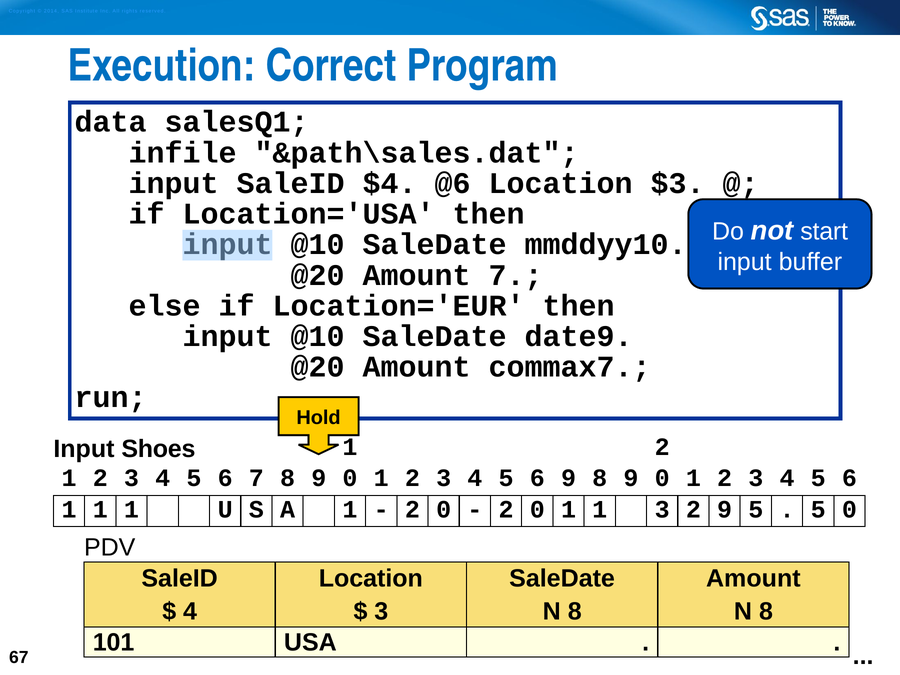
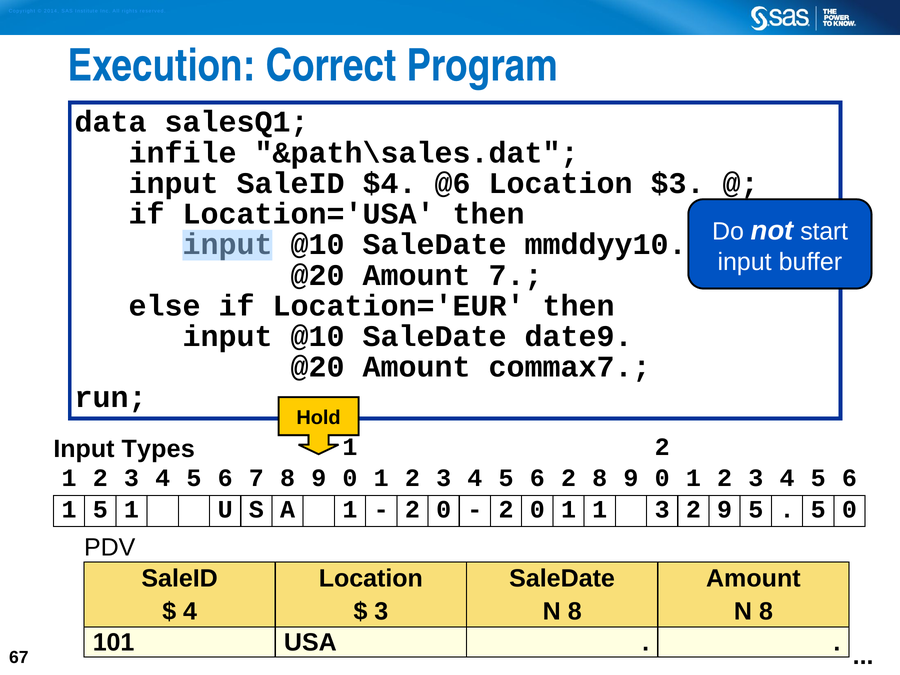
Shoes: Shoes -> Types (158, 449)
6 9: 9 -> 2 (569, 478)
1: 1 -> 5 (100, 509)
